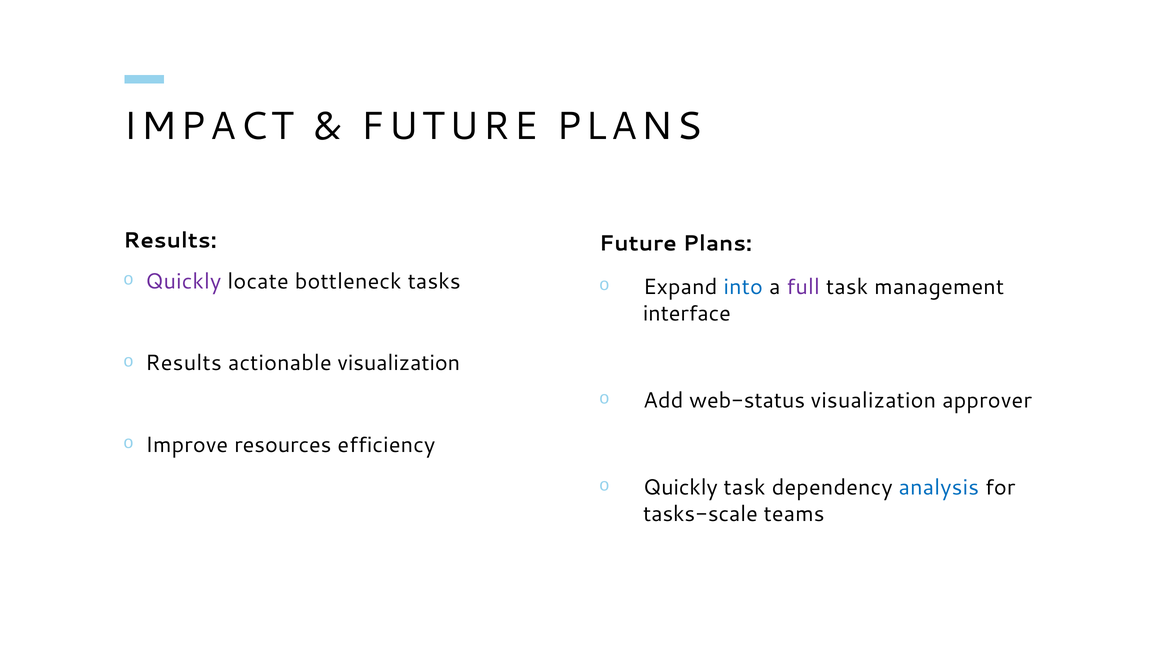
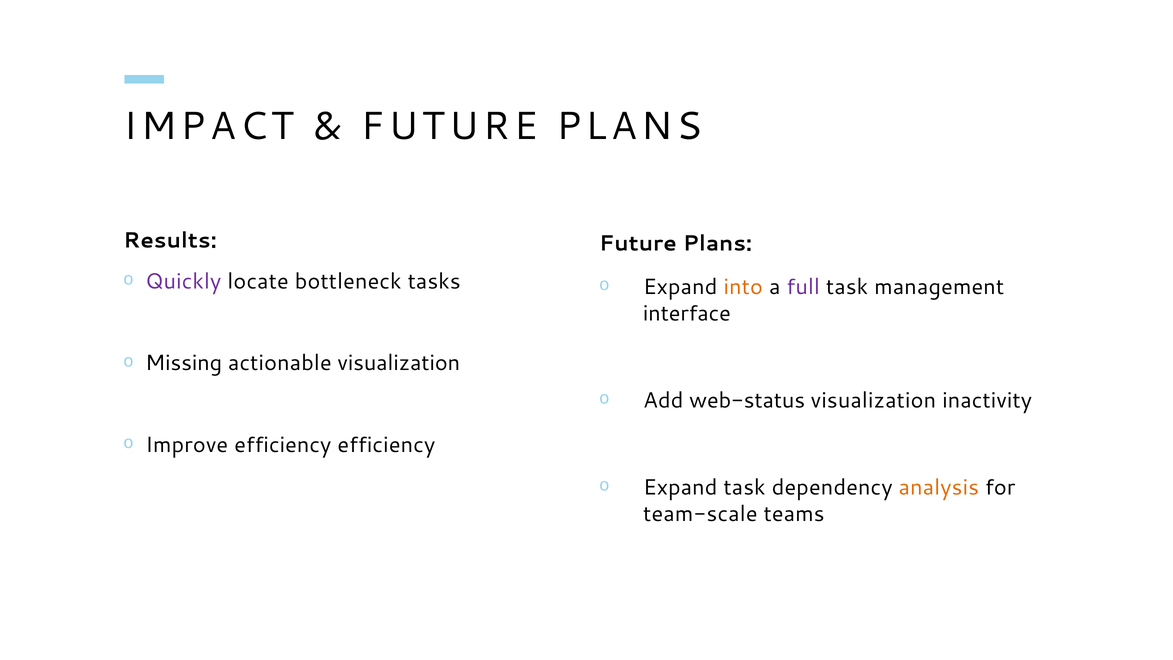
into colour: blue -> orange (743, 287)
Results: Results -> Missing (184, 363)
approver: approver -> inactivity (987, 400)
Improve resources: resources -> efficiency (283, 445)
Quickly: Quickly -> Expand (680, 487)
analysis colour: blue -> orange (939, 487)
tasks-scale: tasks-scale -> team-scale (700, 514)
